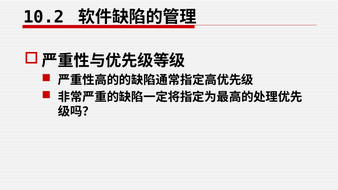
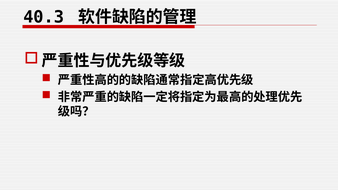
10.2: 10.2 -> 40.3 (44, 17)
